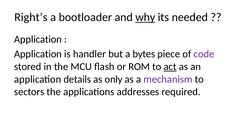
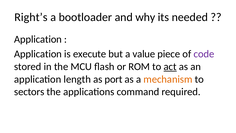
why underline: present -> none (145, 17)
handler: handler -> execute (90, 54)
bytes: bytes -> value (144, 54)
details: details -> length (77, 79)
only: only -> port (114, 79)
mechanism colour: purple -> orange (168, 79)
addresses: addresses -> command (138, 92)
